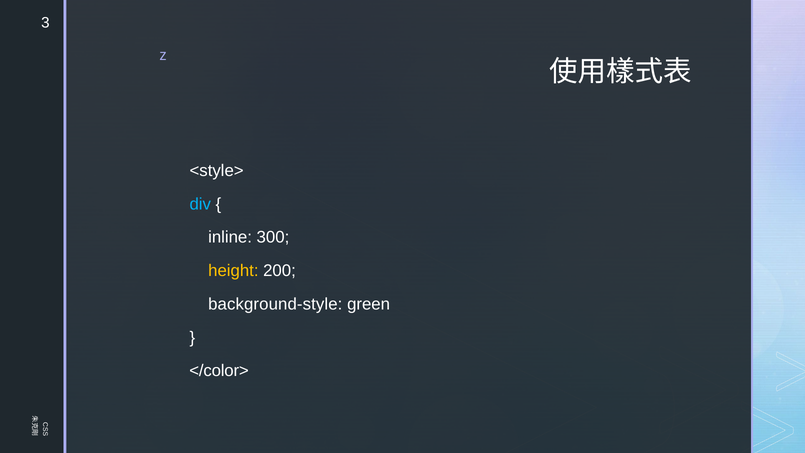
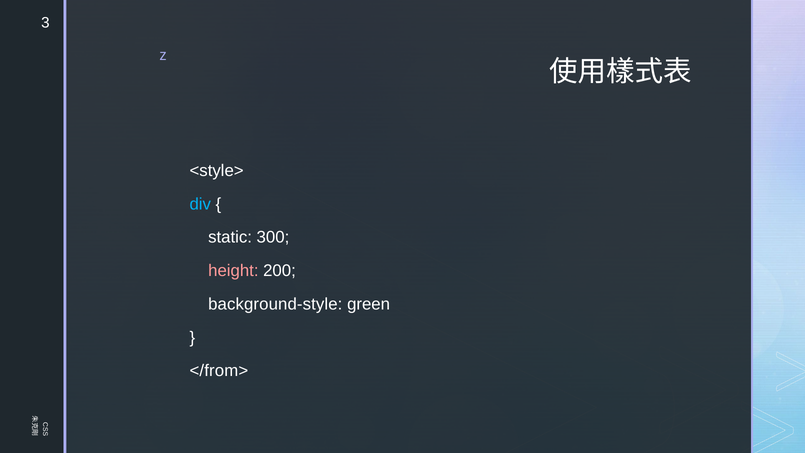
inline: inline -> static (230, 237)
height colour: yellow -> pink (233, 271)
</color>: </color> -> </from> (219, 371)
